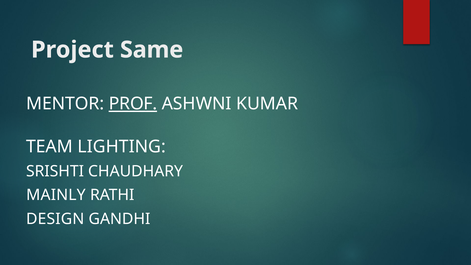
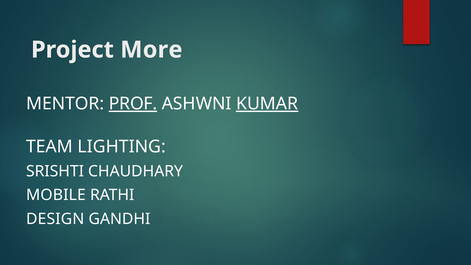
Same: Same -> More (151, 50)
KUMAR underline: none -> present (267, 104)
MAINLY: MAINLY -> MOBILE (56, 195)
